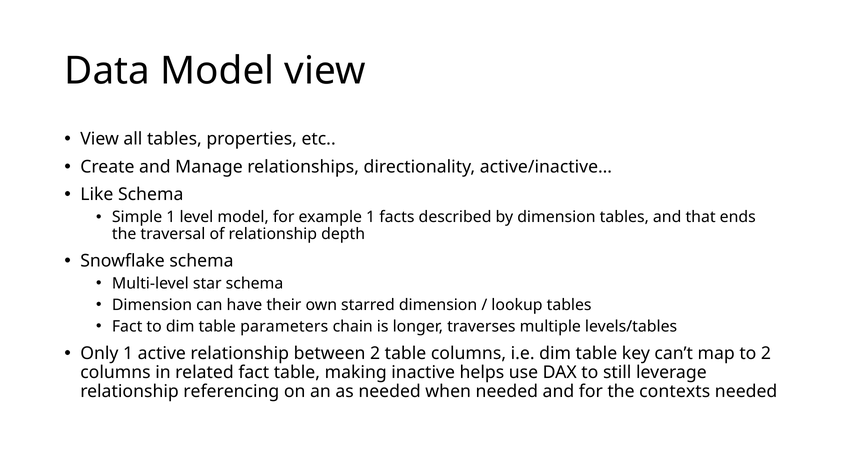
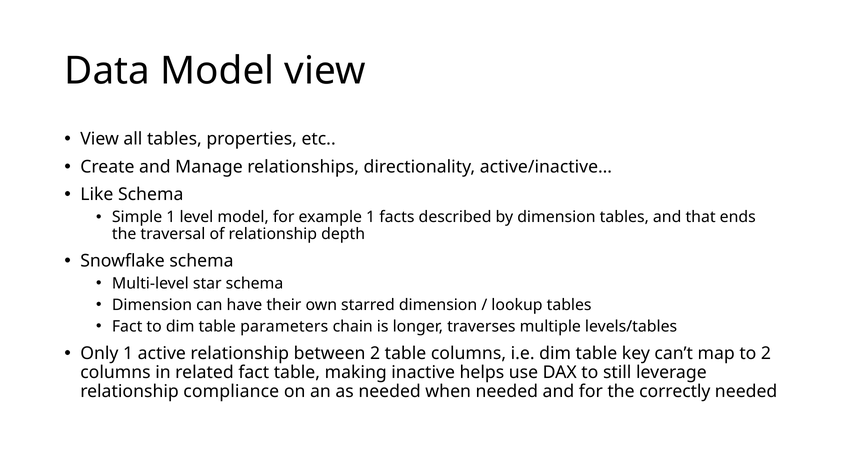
referencing: referencing -> compliance (231, 392)
contexts: contexts -> correctly (675, 392)
